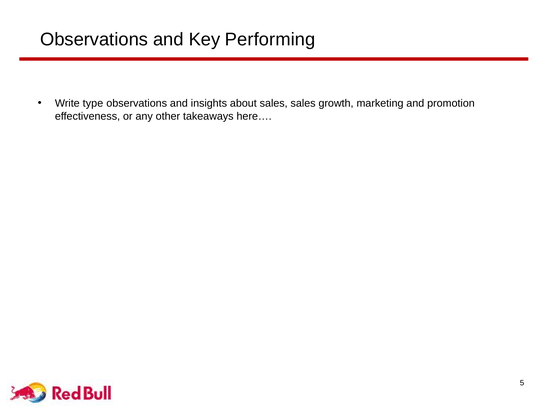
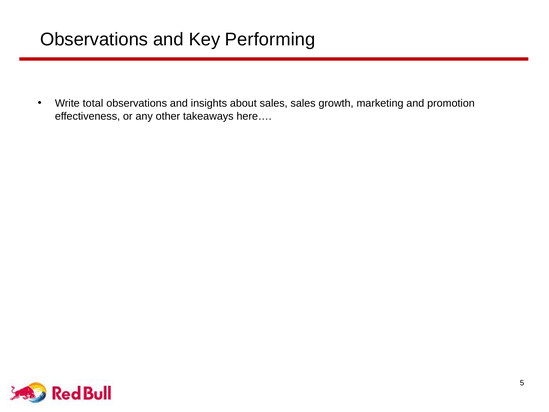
type: type -> total (93, 103)
